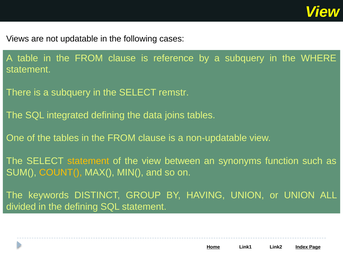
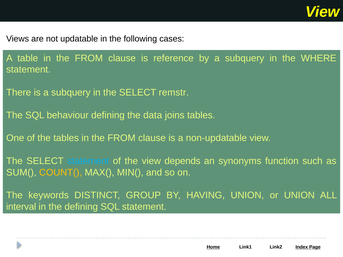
integrated: integrated -> behaviour (68, 115)
statement colour: yellow -> light blue (88, 161)
between: between -> depends (182, 161)
divided: divided -> interval (21, 207)
